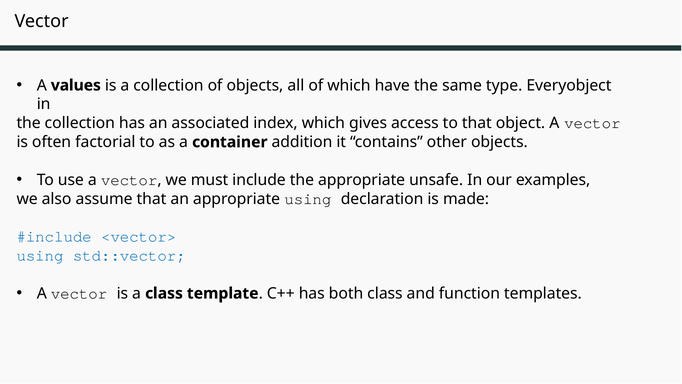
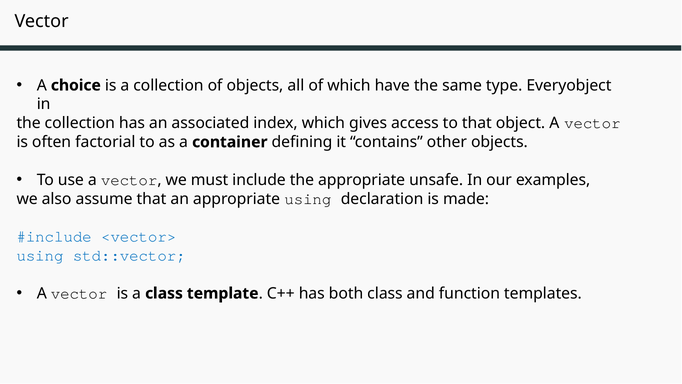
values: values -> choice (76, 85)
addition: addition -> defining (302, 142)
